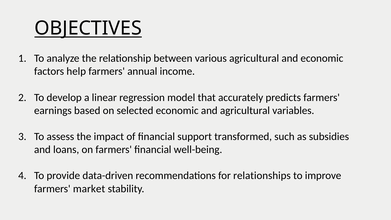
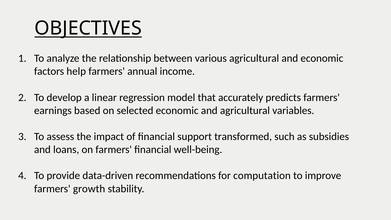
relationships: relationships -> computation (262, 176)
market: market -> growth (89, 189)
